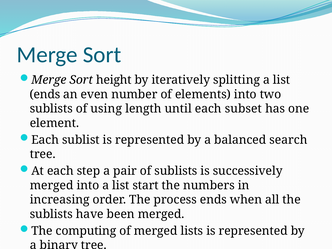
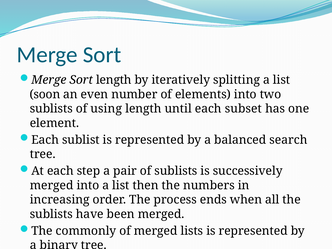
Sort height: height -> length (114, 80)
ends: ends -> soon (45, 94)
start: start -> then (146, 185)
computing: computing -> commonly (86, 231)
